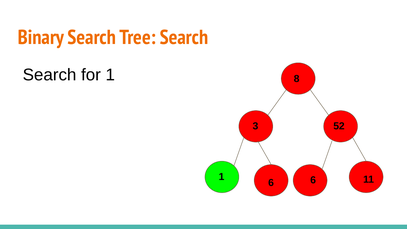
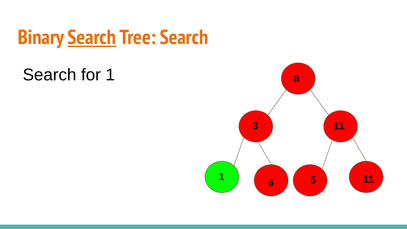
Search underline: none -> present (92, 38)
3 52: 52 -> 11 (339, 126)
6 6: 6 -> 5 (313, 180)
